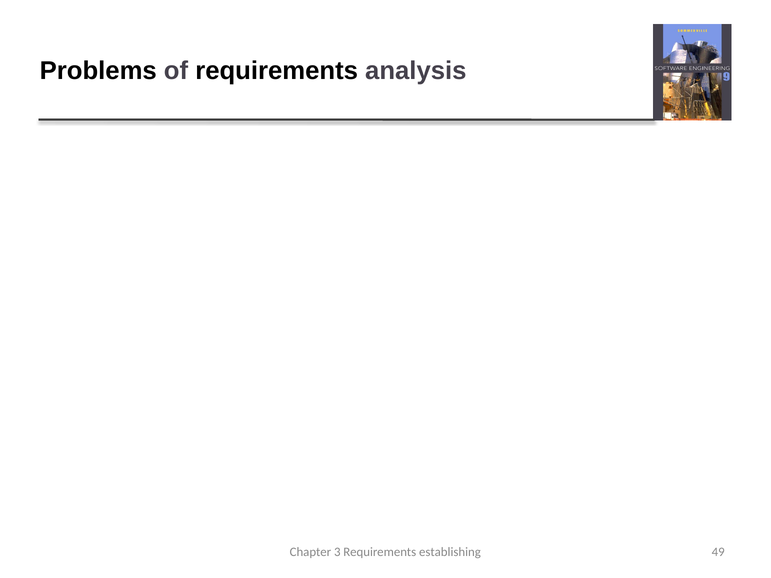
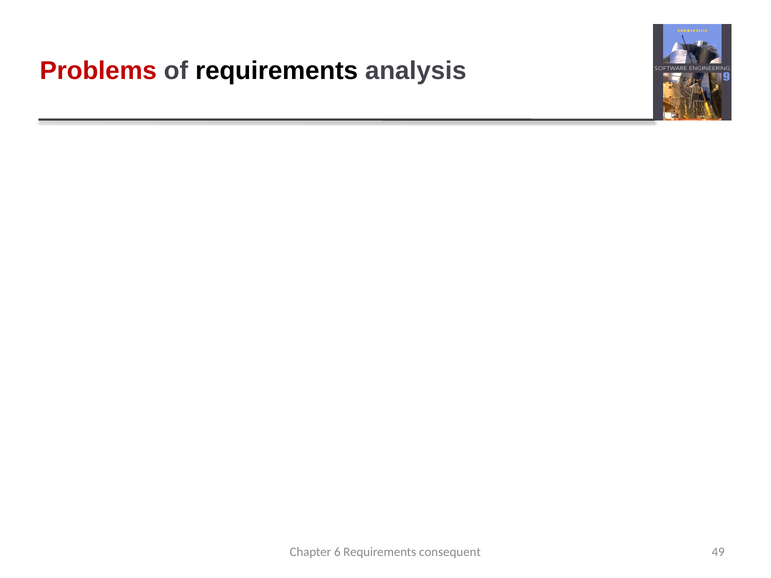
Problems colour: black -> red (98, 71)
3: 3 -> 6 (337, 552)
establishing: establishing -> consequent (450, 552)
